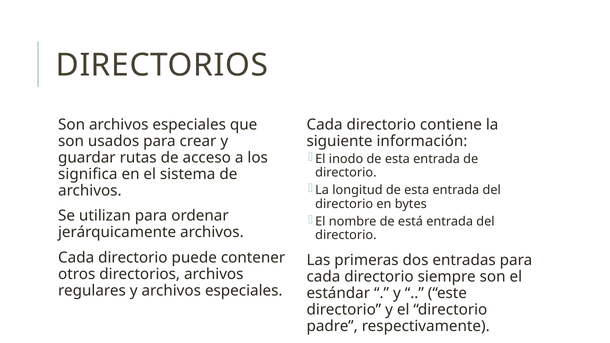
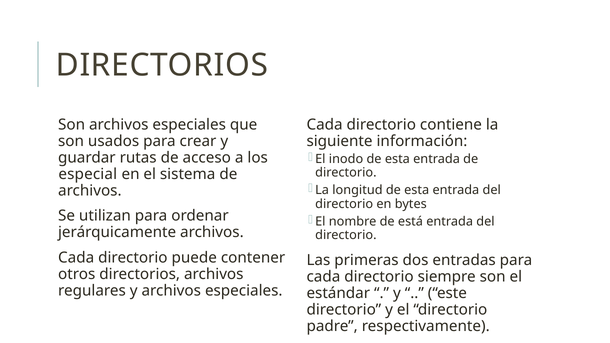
significa: significa -> especial (88, 174)
